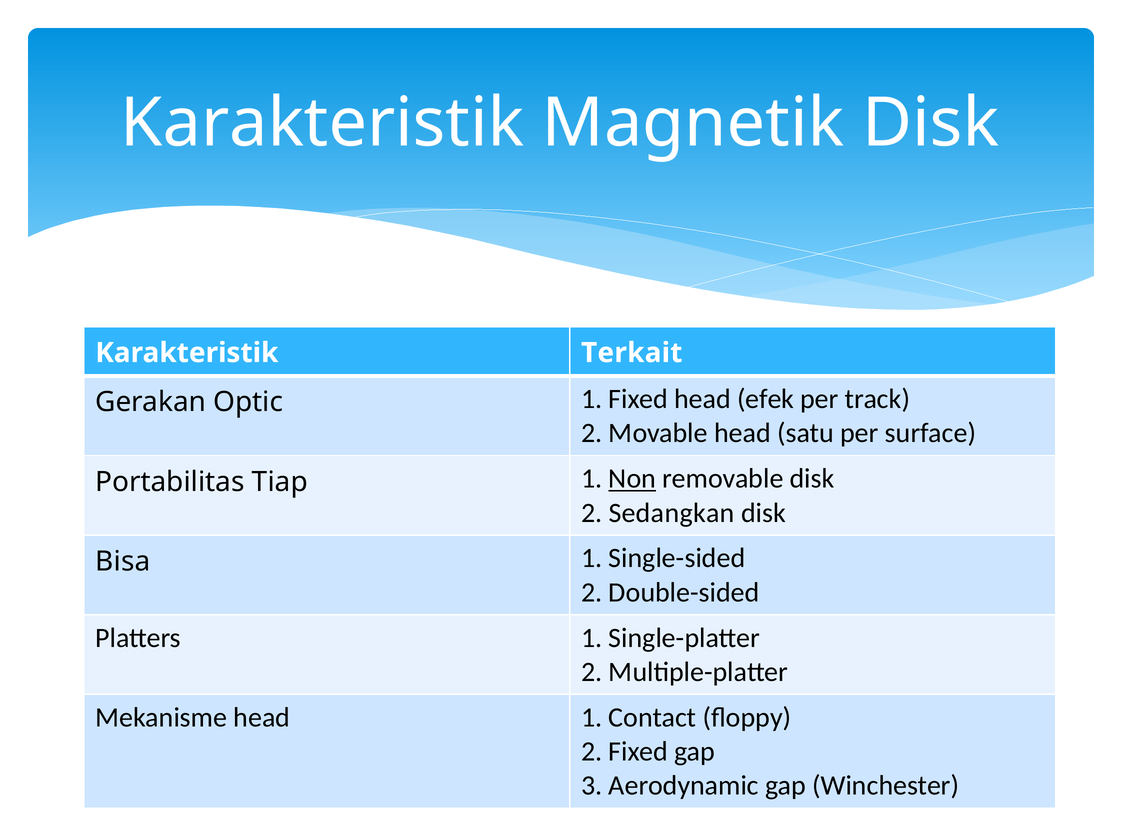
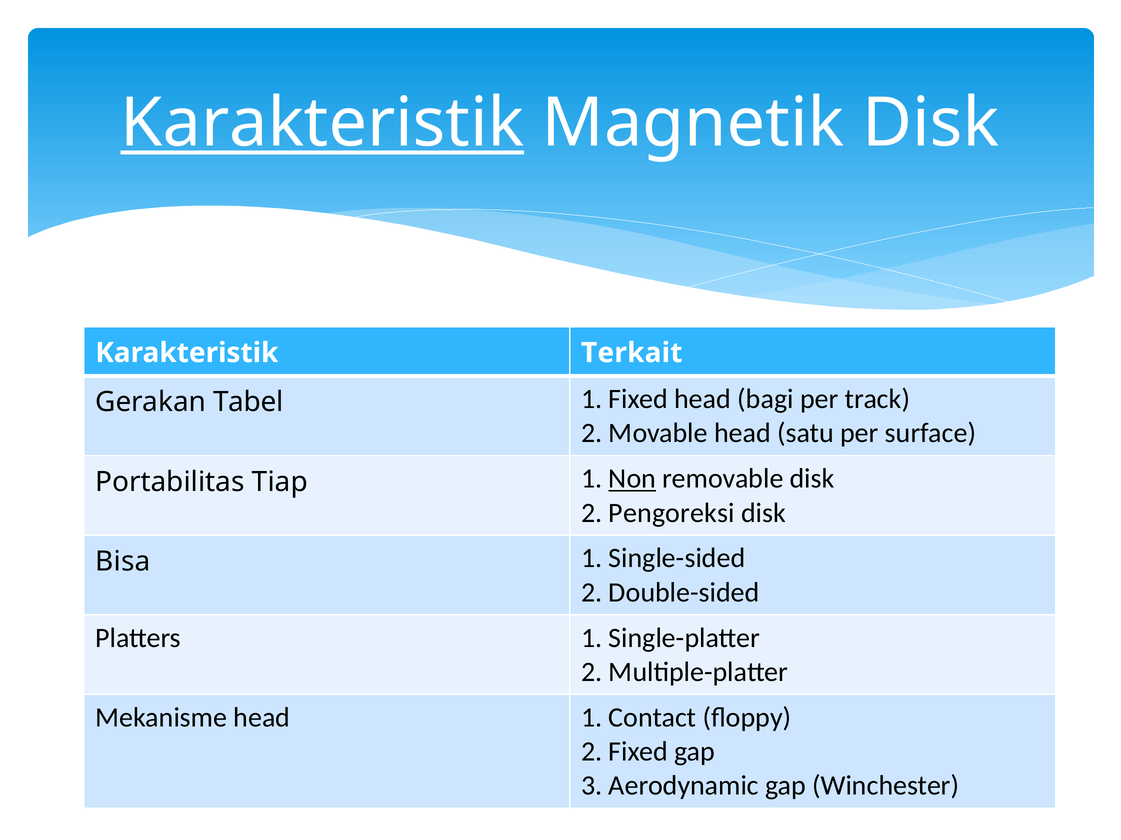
Karakteristik underline: none -> present (322, 123)
Optic: Optic -> Tabel (248, 403)
efek: efek -> bagi (765, 399)
Sedangkan: Sedangkan -> Pengoreksi (672, 513)
